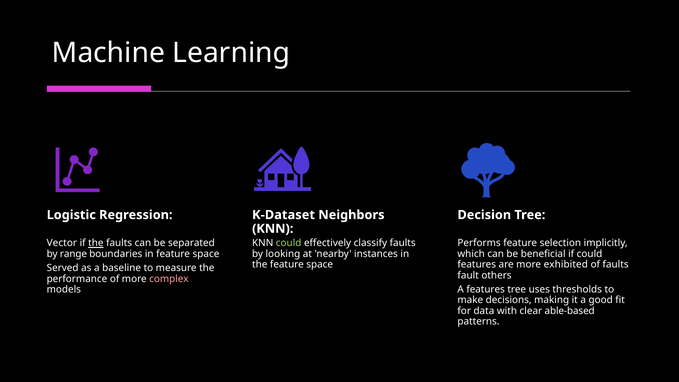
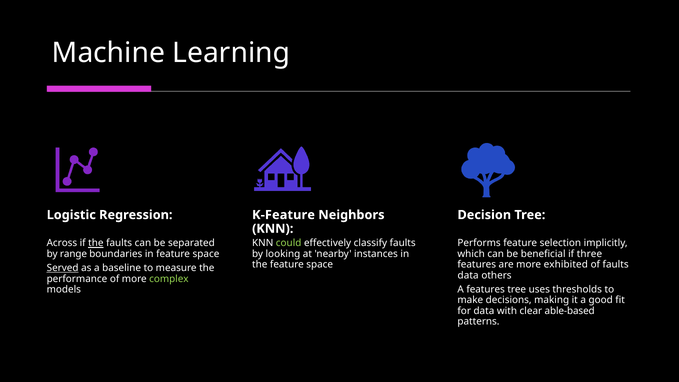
K-Dataset: K-Dataset -> K-Feature (284, 215)
Vector: Vector -> Across (62, 243)
if could: could -> three (589, 254)
Served underline: none -> present (63, 268)
fault: fault -> data (468, 275)
complex colour: pink -> light green (169, 279)
